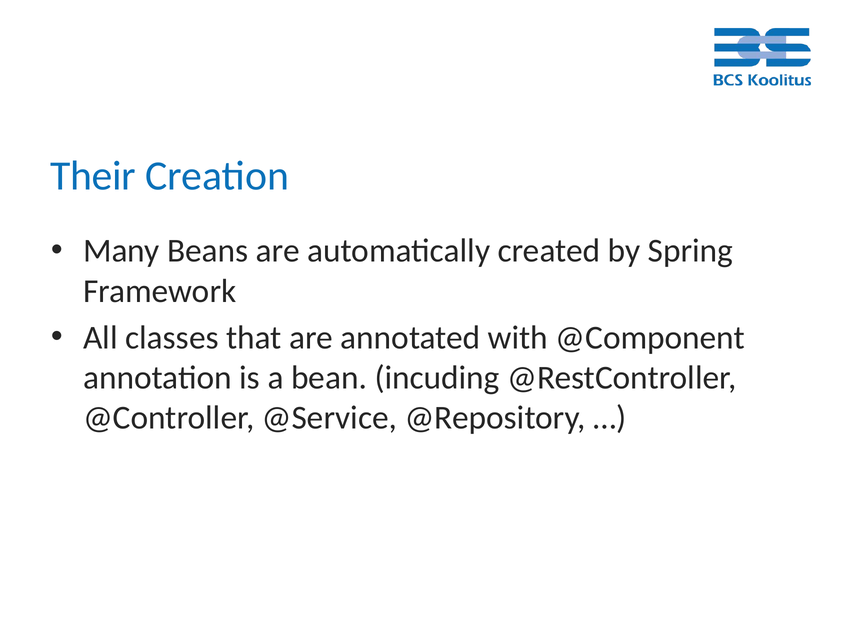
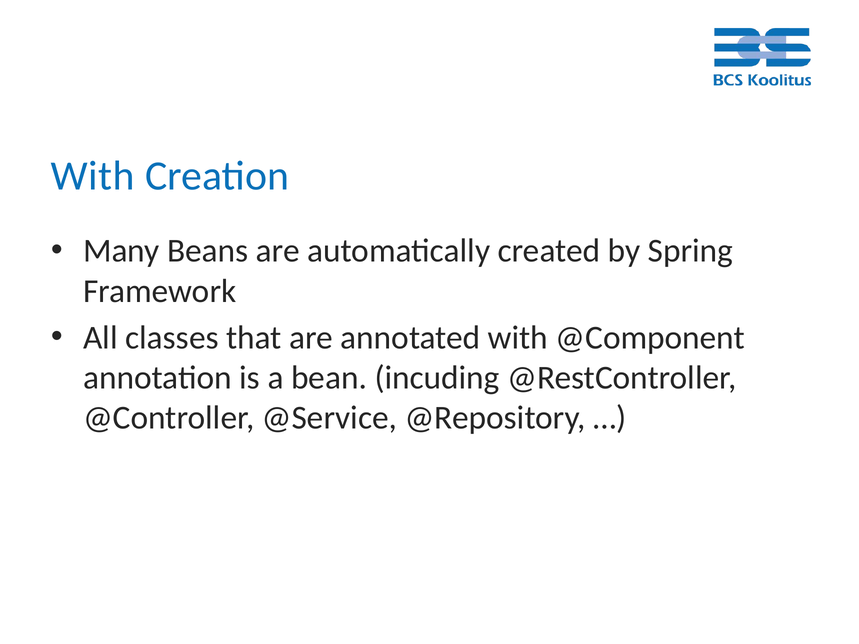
Their: Their -> With (93, 176)
